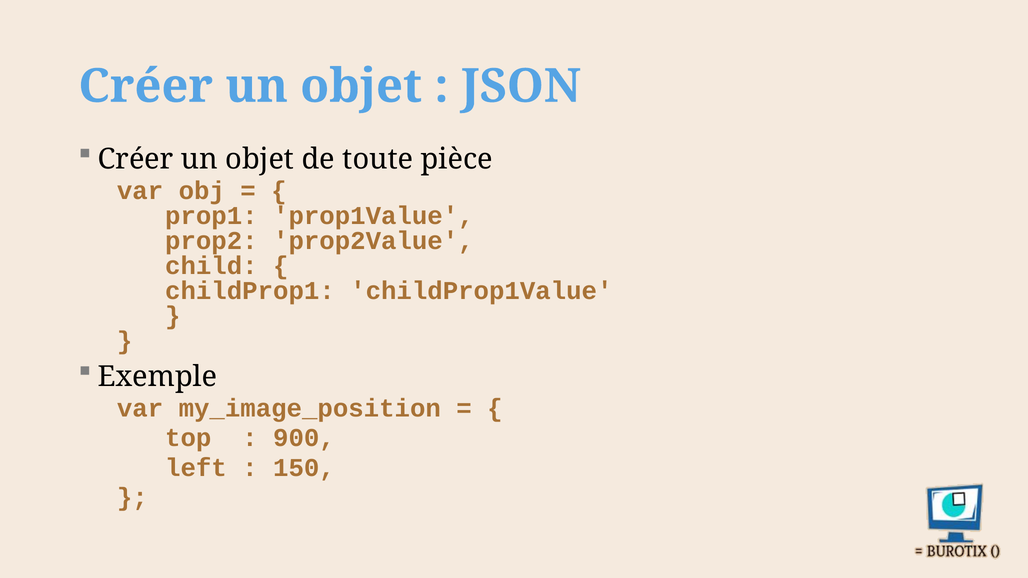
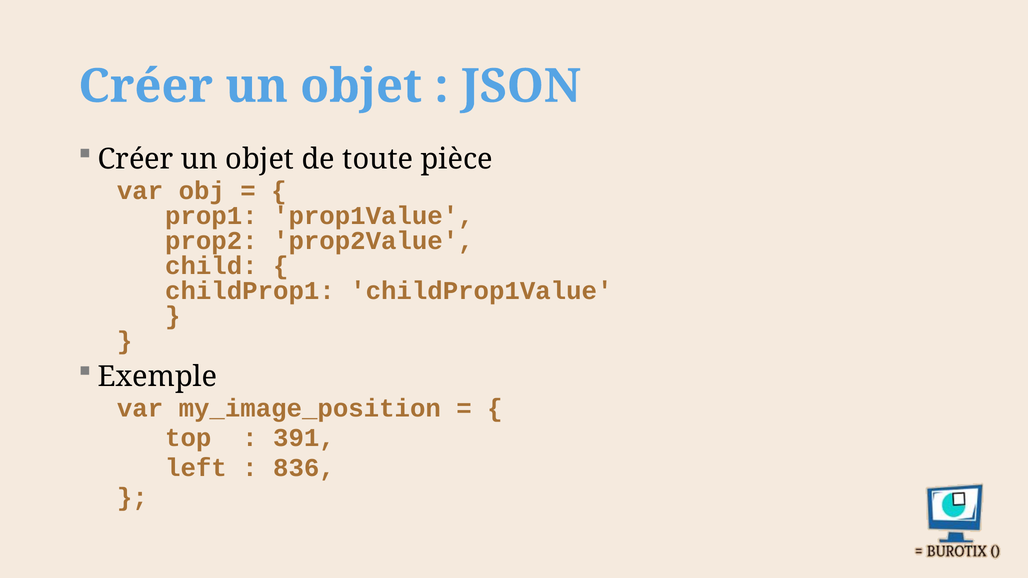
900: 900 -> 391 (304, 438)
150: 150 -> 836 (304, 468)
